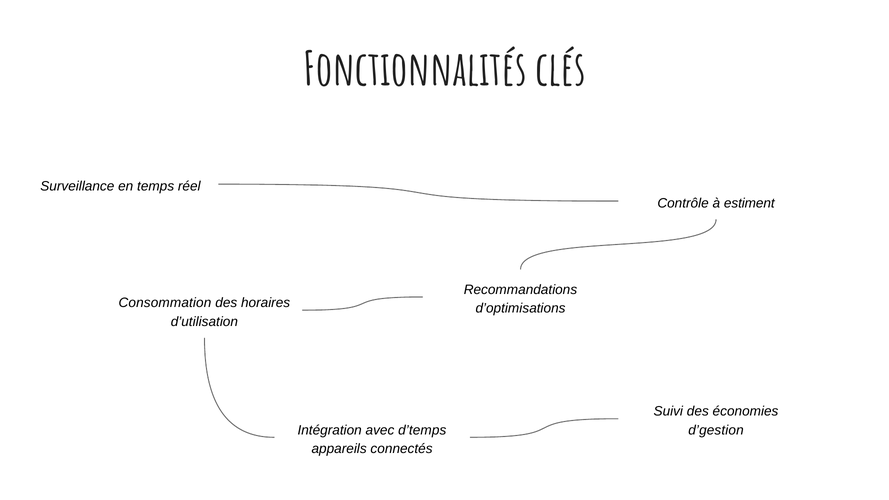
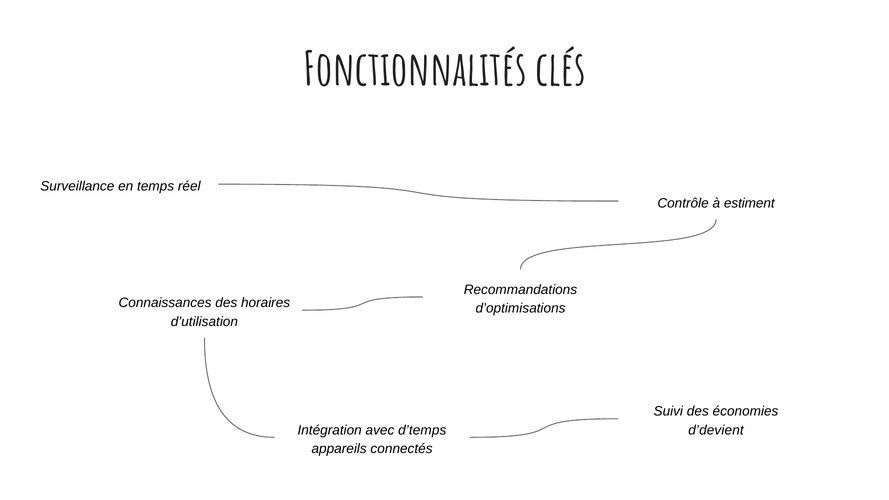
Consommation: Consommation -> Connaissances (165, 303)
d’gestion: d’gestion -> d’devient (716, 430)
